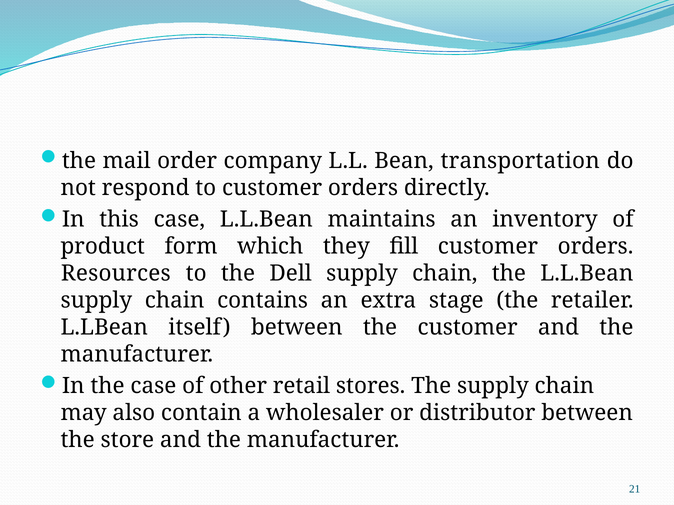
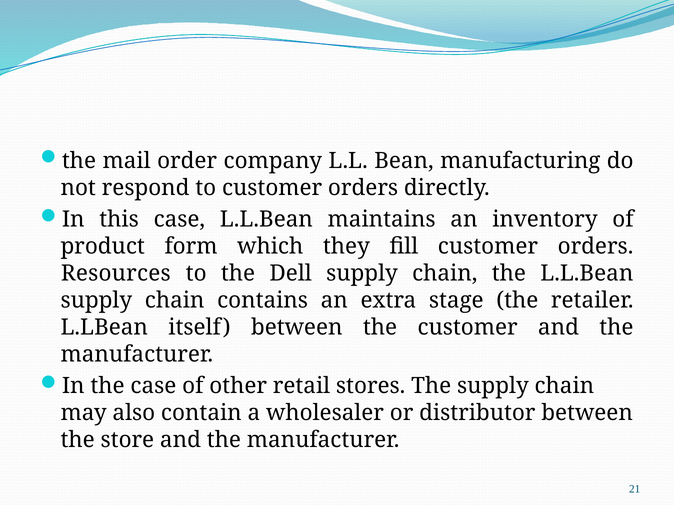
transportation: transportation -> manufacturing (520, 161)
